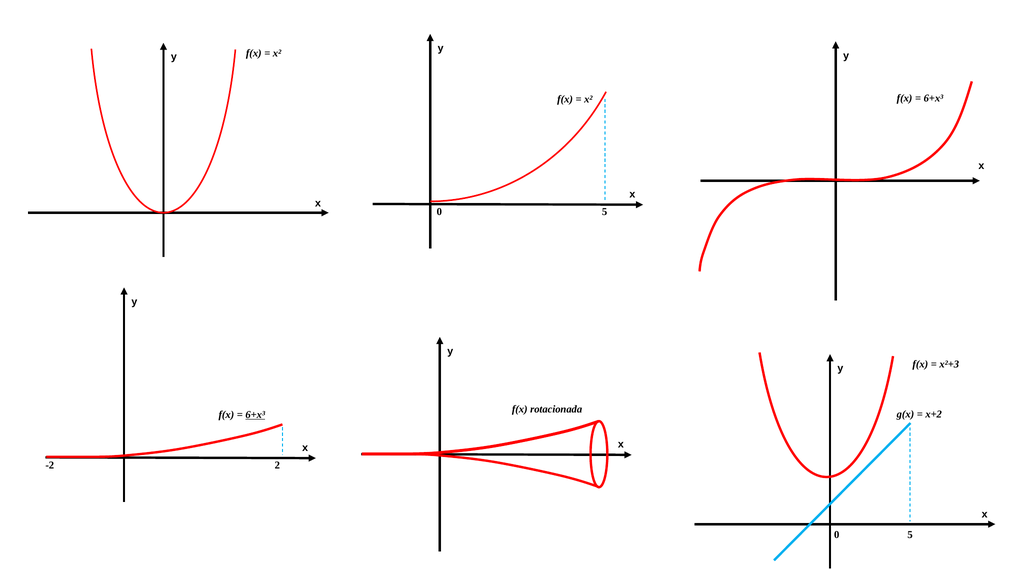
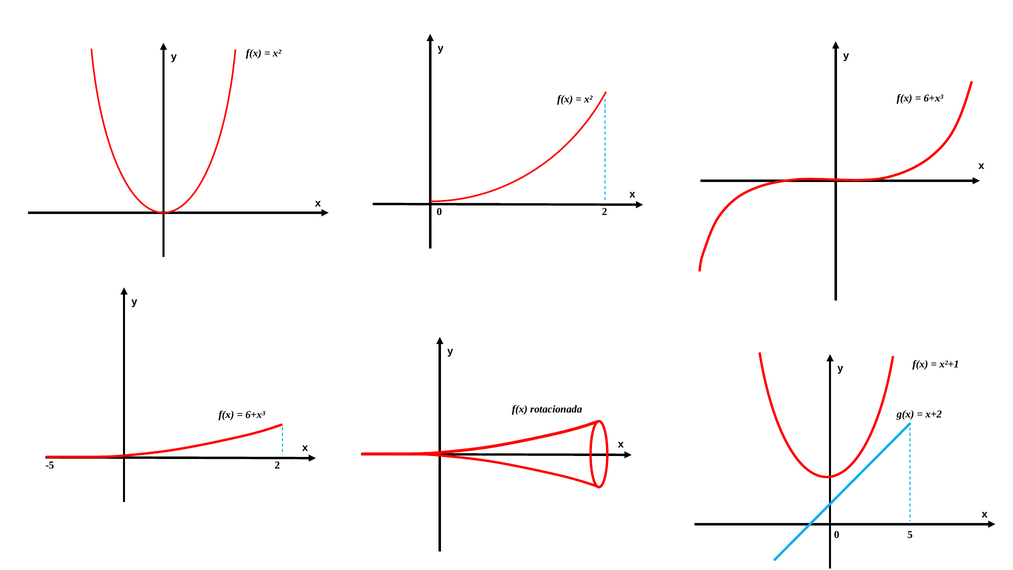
0 5: 5 -> 2 (605, 212)
x²+3: x²+3 -> x²+1 (949, 364)
6+x³ underline: present -> none (255, 415)
-2: -2 -> -5 (50, 465)
